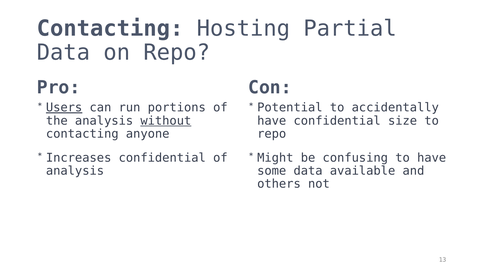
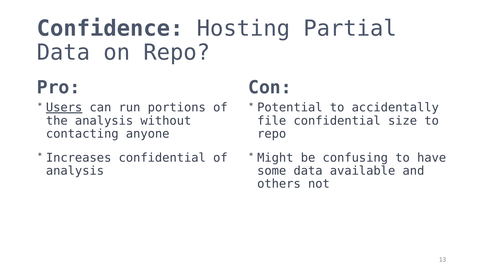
Contacting: Contacting -> Confidence (110, 29)
without underline: present -> none (166, 121)
have: have -> file (272, 121)
